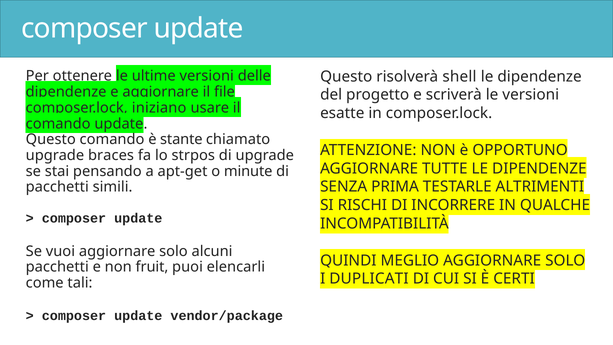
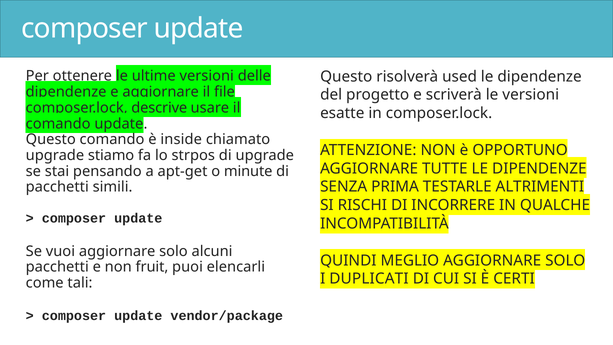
shell: shell -> used (460, 76)
iniziano: iniziano -> descrive (159, 108)
stante: stante -> inside (181, 139)
braces: braces -> stiamo (111, 155)
